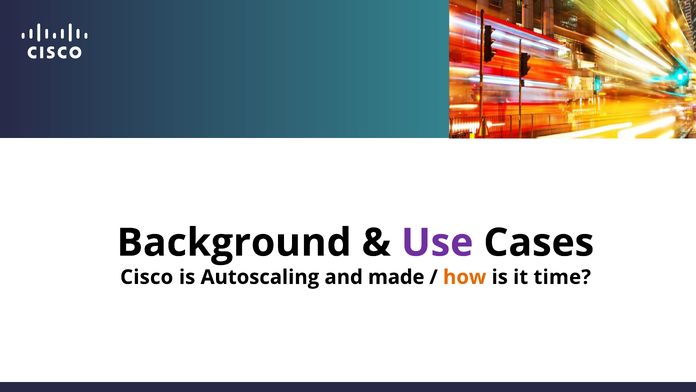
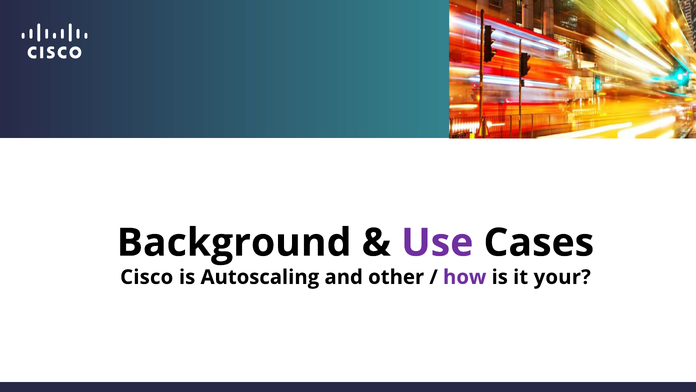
made: made -> other (396, 277)
how colour: orange -> purple (465, 277)
time: time -> your (562, 277)
